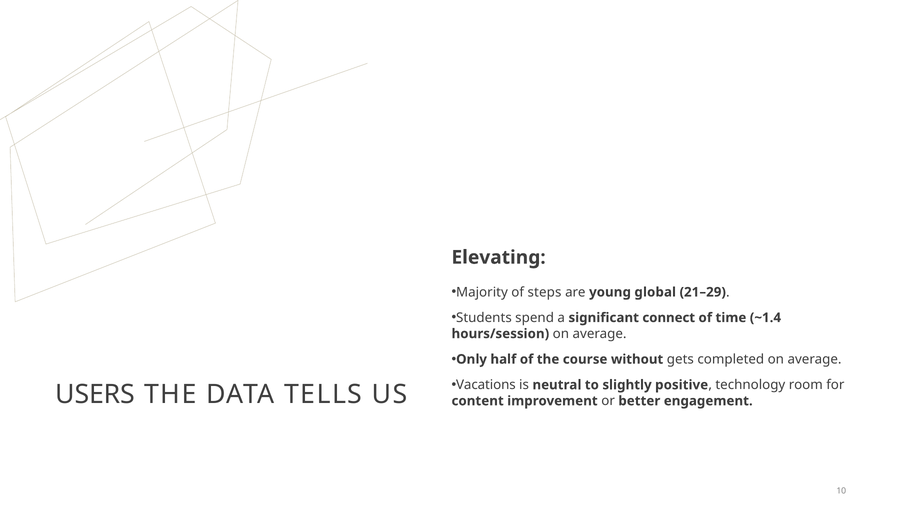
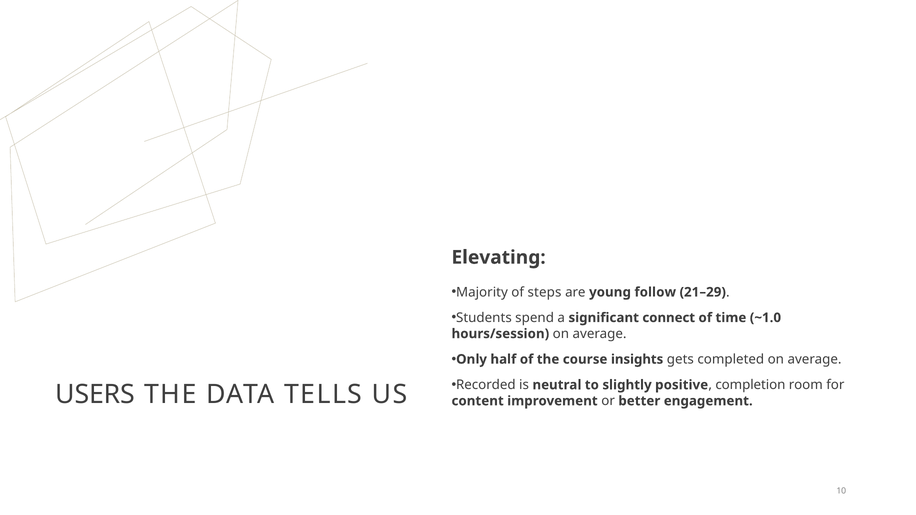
global: global -> follow (655, 292)
~1.4: ~1.4 -> ~1.0 (765, 318)
without: without -> insights (637, 359)
Vacations: Vacations -> Recorded (486, 385)
technology: technology -> completion (750, 385)
